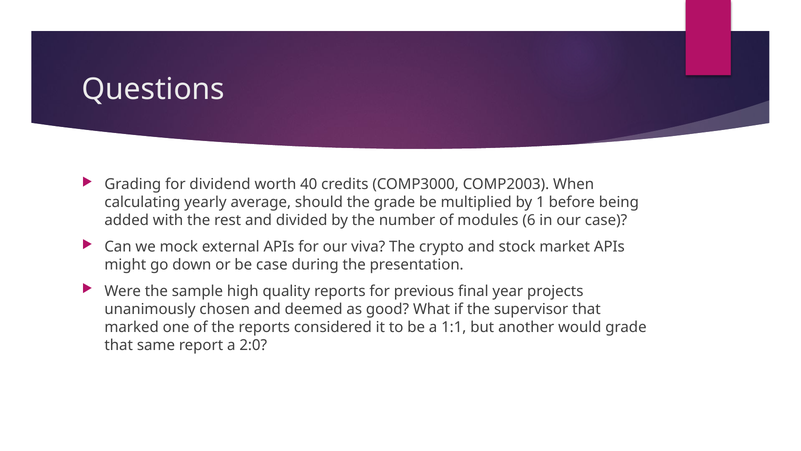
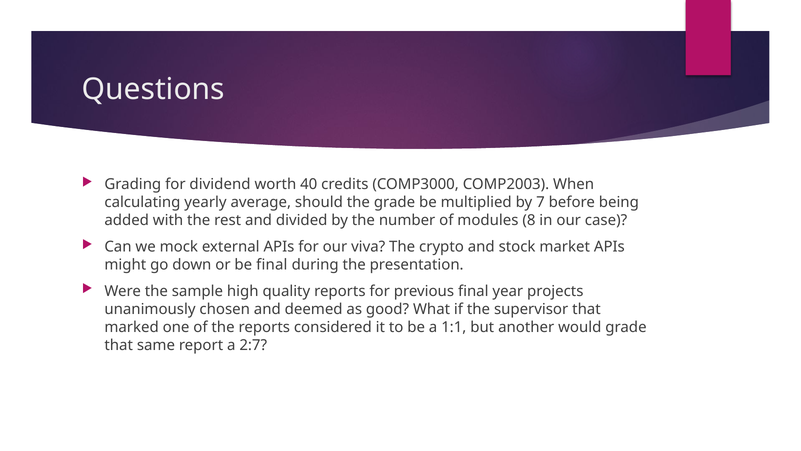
1: 1 -> 7 (540, 202)
6: 6 -> 8 (529, 220)
be case: case -> final (272, 265)
2:0: 2:0 -> 2:7 (253, 345)
